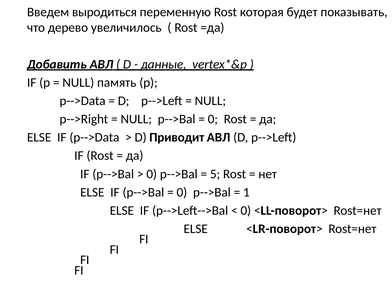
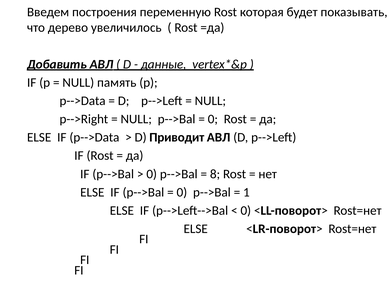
выродиться: выродиться -> построения (104, 12)
5: 5 -> 8 (215, 174)
